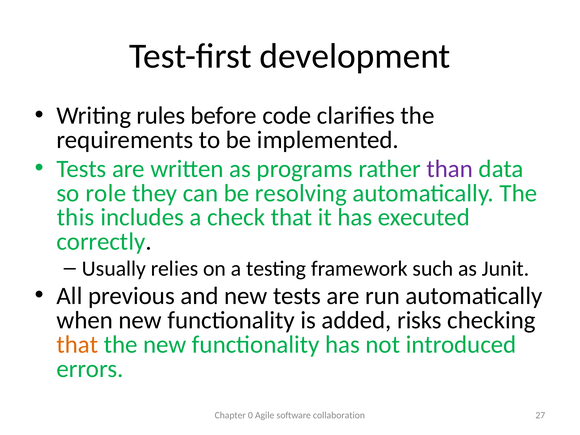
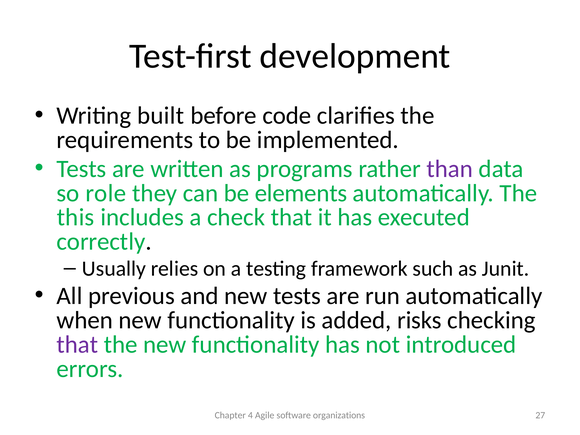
rules: rules -> built (161, 116)
resolving: resolving -> elements (301, 193)
that colour: orange -> purple (77, 344)
0: 0 -> 4 (250, 415)
collaboration: collaboration -> organizations (339, 415)
